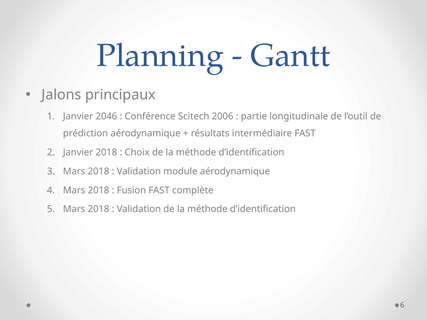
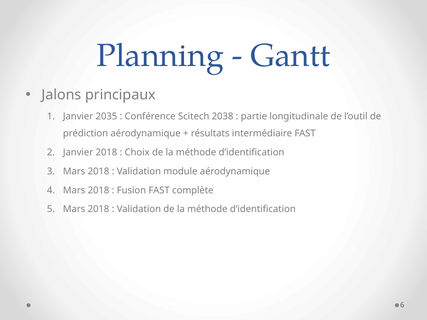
2046: 2046 -> 2035 (106, 116)
2006: 2006 -> 2038 (223, 116)
